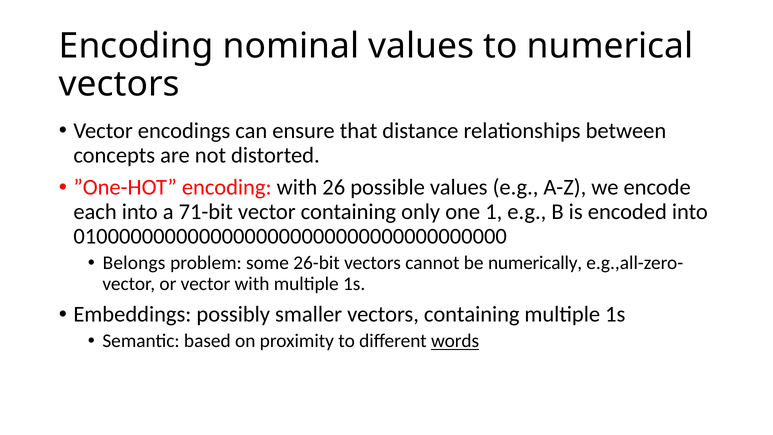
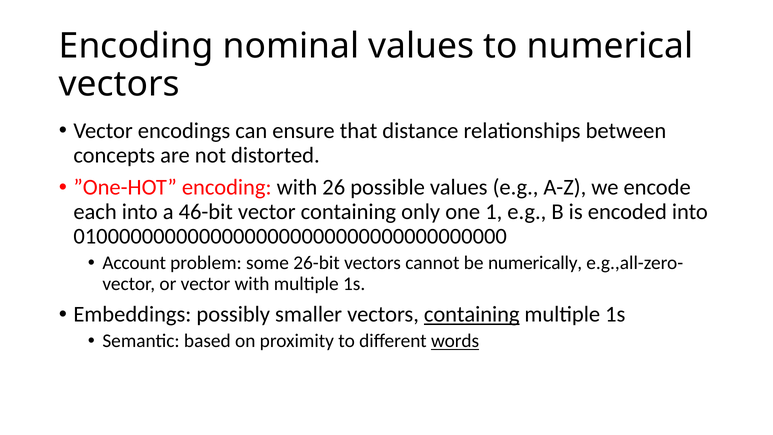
71-bit: 71-bit -> 46-bit (206, 212)
Belongs: Belongs -> Account (134, 263)
containing underline: none -> present (472, 314)
